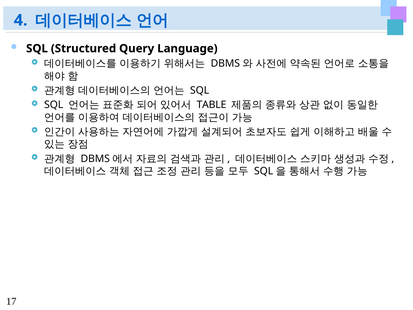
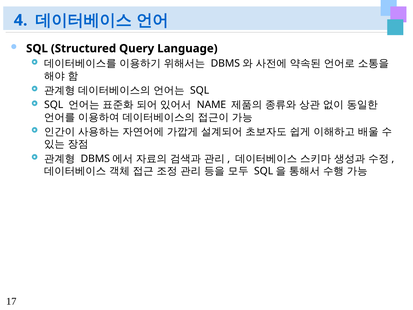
TABLE: TABLE -> NAME (211, 105)
